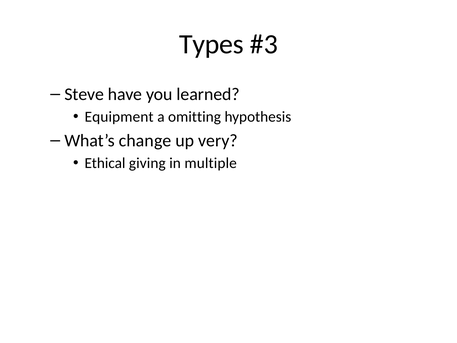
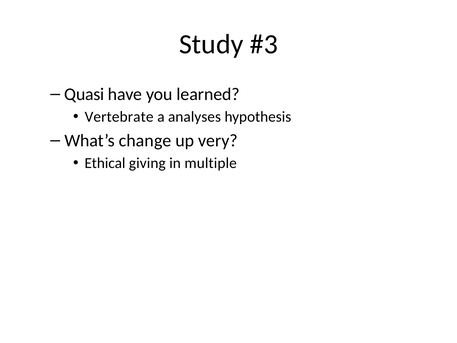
Types: Types -> Study (211, 44)
Steve: Steve -> Quasi (84, 94)
Equipment: Equipment -> Vertebrate (119, 117)
omitting: omitting -> analyses (195, 117)
